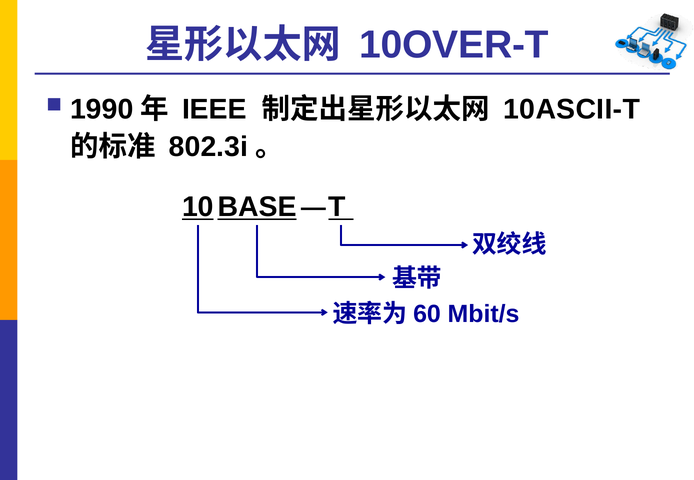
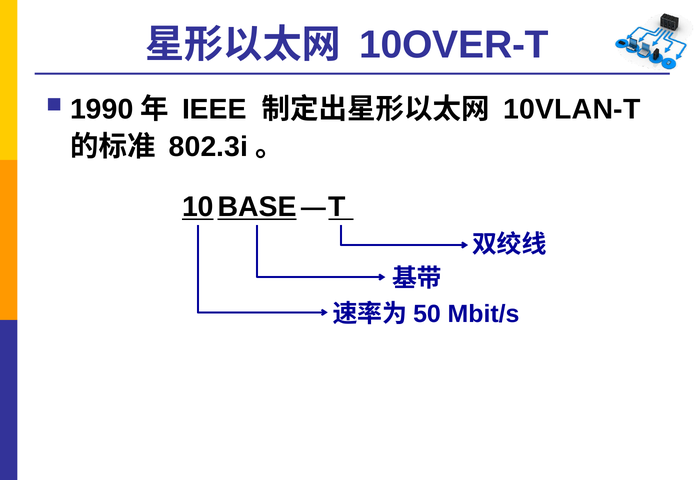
10ASCII-T: 10ASCII-T -> 10VLAN-T (572, 110)
60: 60 -> 50 (427, 314)
